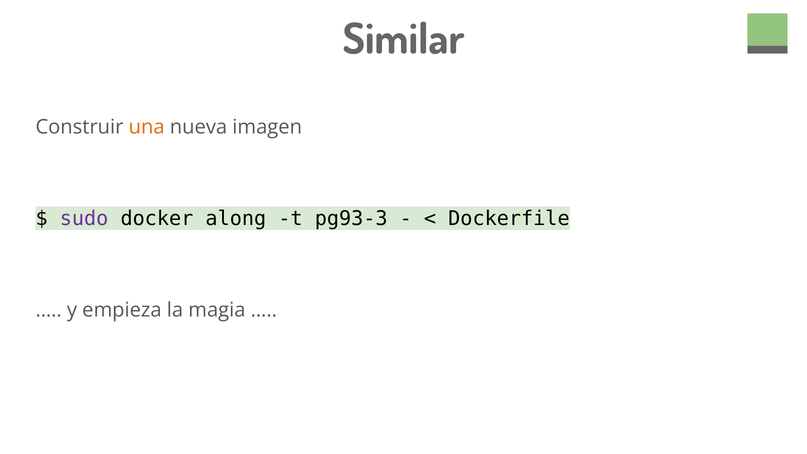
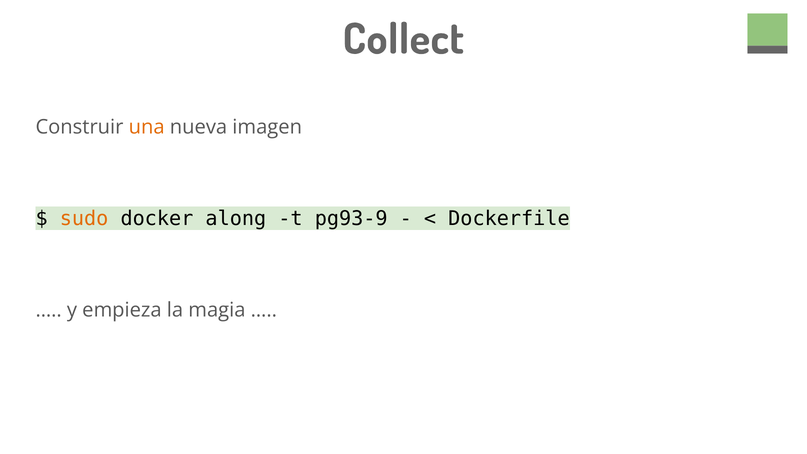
Similar: Similar -> Collect (403, 40)
sudo colour: purple -> orange (84, 218)
pg93-3: pg93-3 -> pg93-9 (351, 218)
